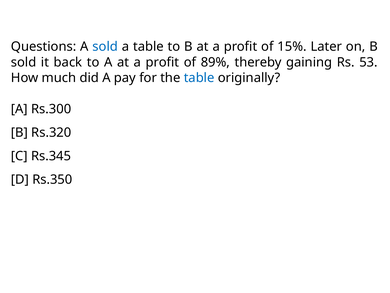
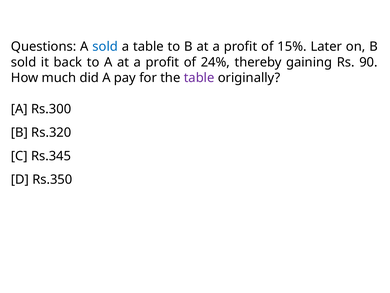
89%: 89% -> 24% (215, 62)
53: 53 -> 90 (368, 62)
table colour: blue -> purple (199, 78)
